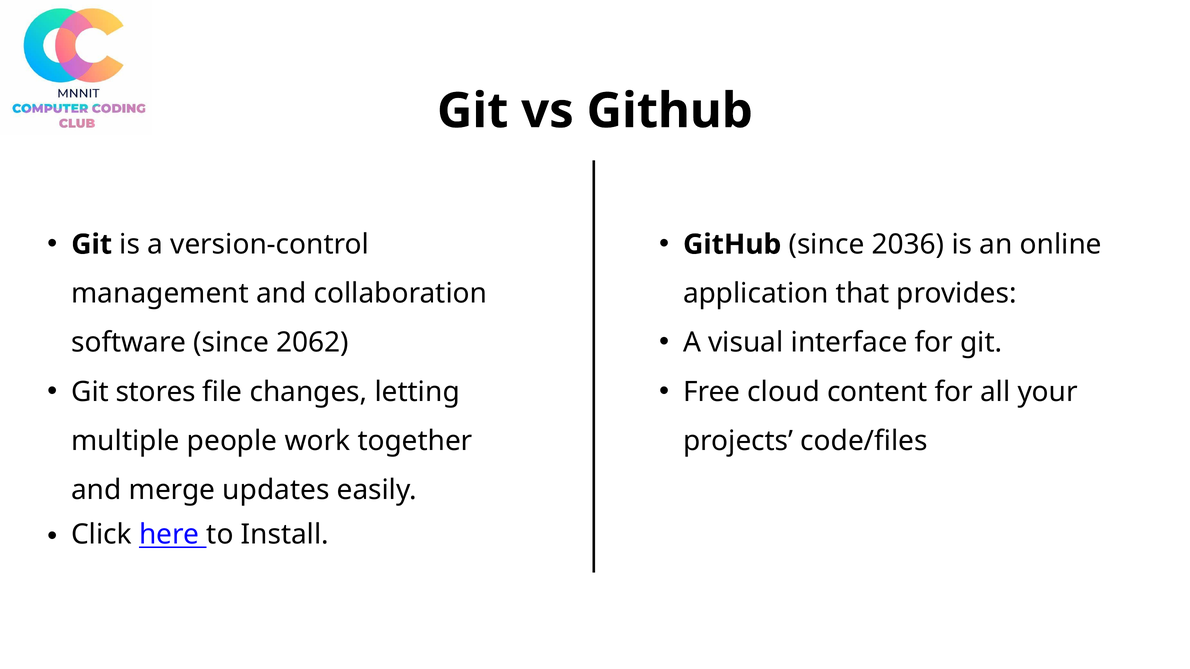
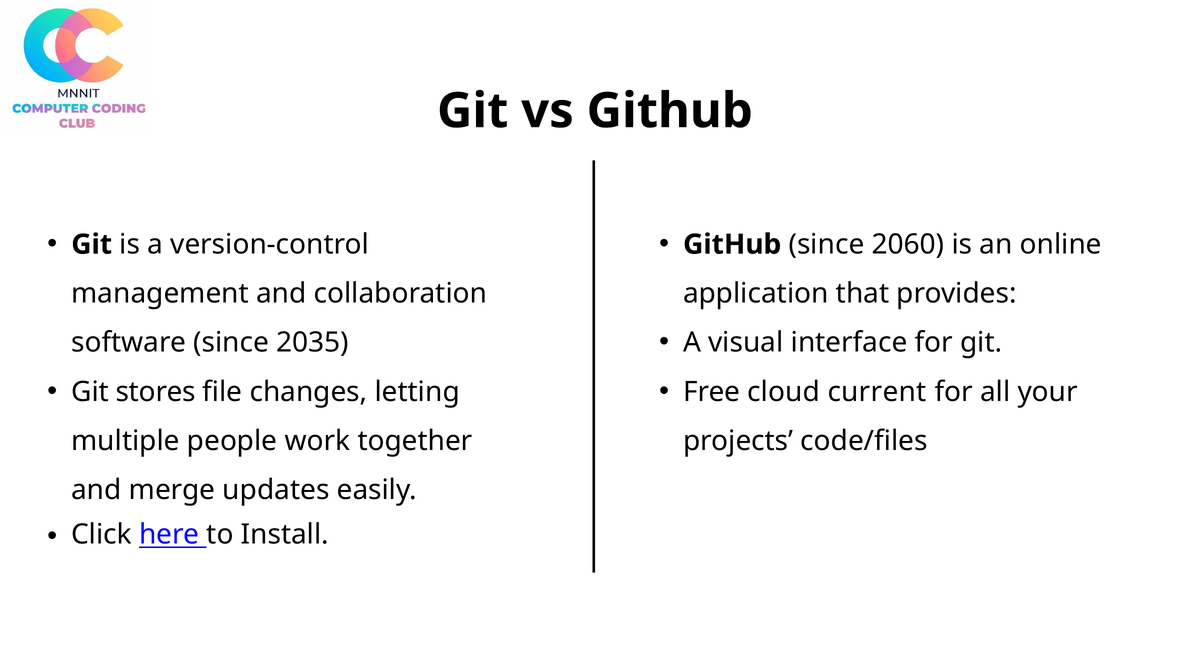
2036: 2036 -> 2060 (908, 245)
2062: 2062 -> 2035 (313, 343)
content: content -> current (877, 392)
